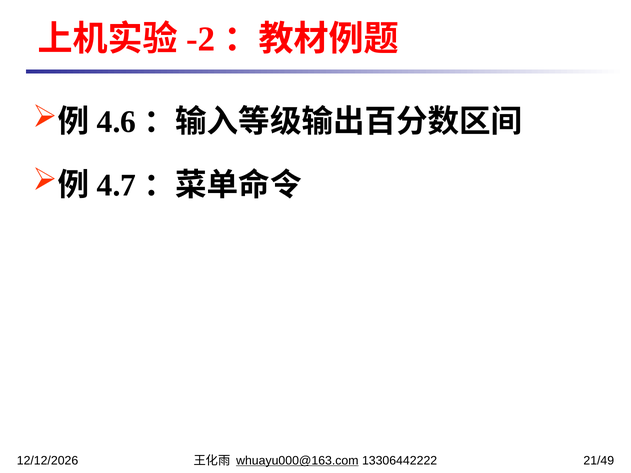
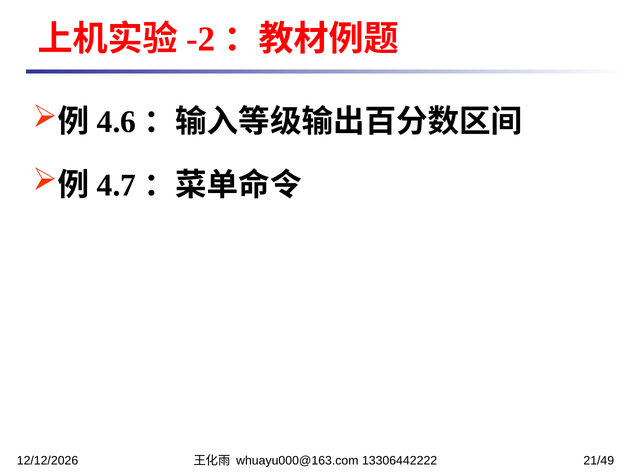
whuayu000@163.com underline: present -> none (297, 461)
